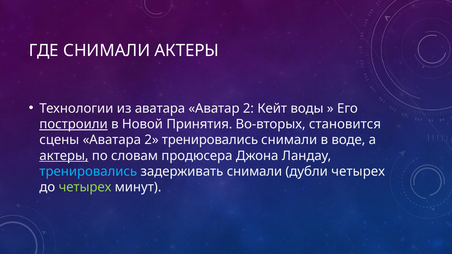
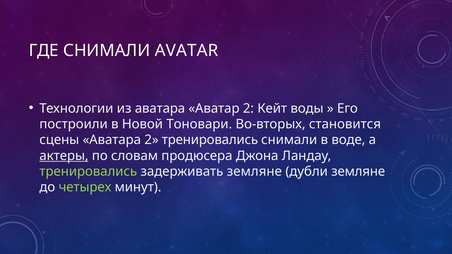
СНИМАЛИ АКТЕРЫ: АКТЕРЫ -> AVATAR (187, 51)
построили underline: present -> none (74, 124)
Принятия: Принятия -> Тоновари (199, 124)
тренировались colour: light blue -> light green (88, 172)
задерживать снимали: снимали -> земляне (254, 172)
дубли четырех: четырех -> земляне (358, 172)
